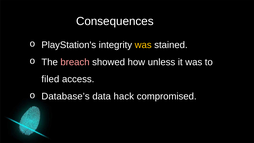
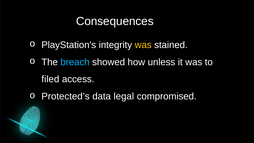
breach colour: pink -> light blue (75, 62)
Database’s: Database’s -> Protected’s (66, 96)
hack: hack -> legal (124, 96)
